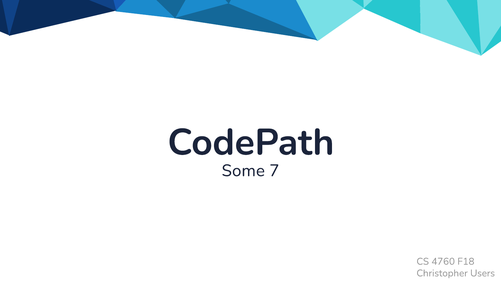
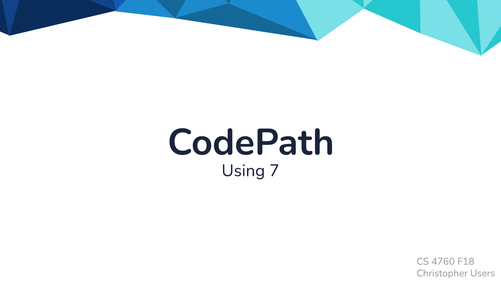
Some: Some -> Using (243, 171)
